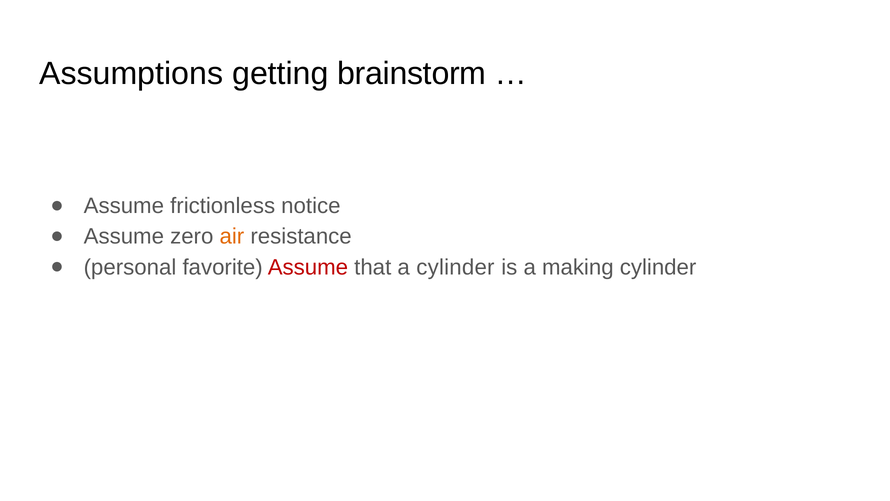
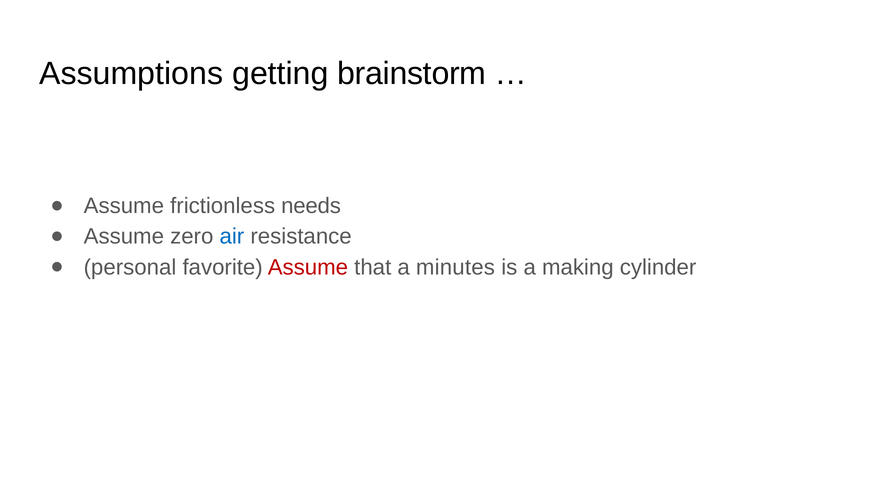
notice: notice -> needs (311, 206)
air colour: orange -> blue (232, 236)
a cylinder: cylinder -> minutes (455, 267)
